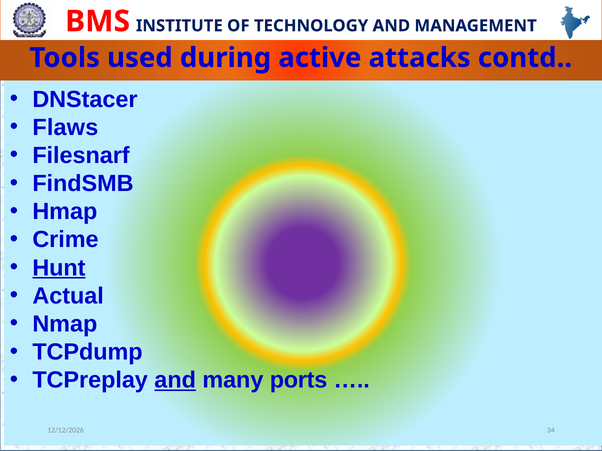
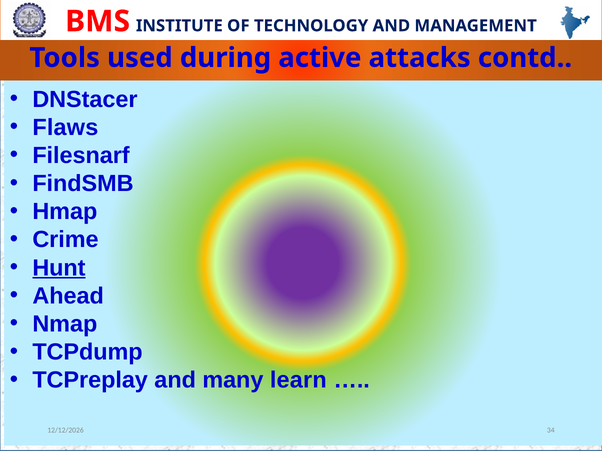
Actual: Actual -> Ahead (68, 296)
and underline: present -> none (175, 381)
ports: ports -> learn (298, 381)
